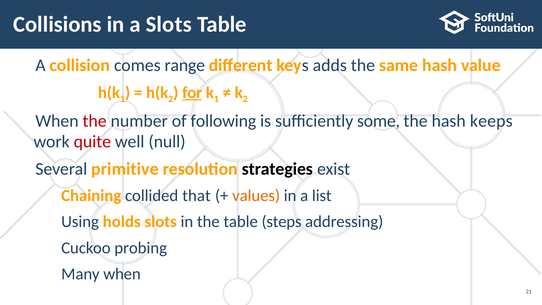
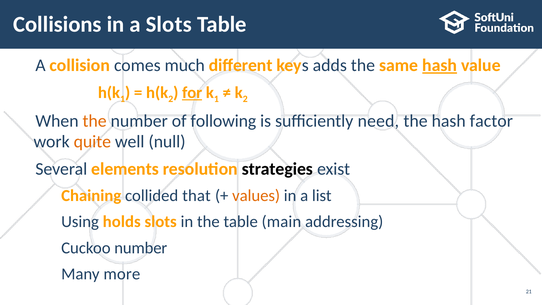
range: range -> much (185, 65)
hash underline: none -> present (440, 65)
the colour: red -> orange (95, 121)
some: some -> need (378, 121)
keeps: keeps -> factor (491, 121)
quite colour: red -> orange (92, 141)
primitive: primitive -> elements (125, 169)
steps: steps -> main (281, 222)
probing: probing -> number (141, 248)
when: when -> more (122, 274)
